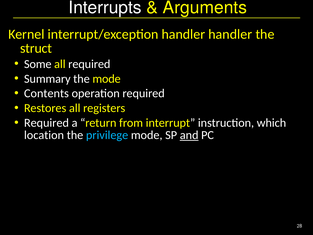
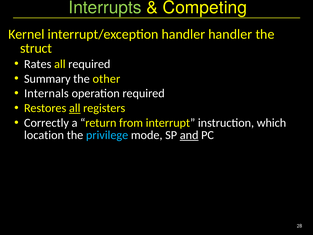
Interrupts colour: white -> light green (105, 8)
Arguments: Arguments -> Competing (205, 8)
Some: Some -> Rates (38, 64)
the mode: mode -> other (106, 79)
Contents: Contents -> Internals (46, 93)
all underline: none -> present (75, 108)
Required: Required -> Correctly (46, 123)
